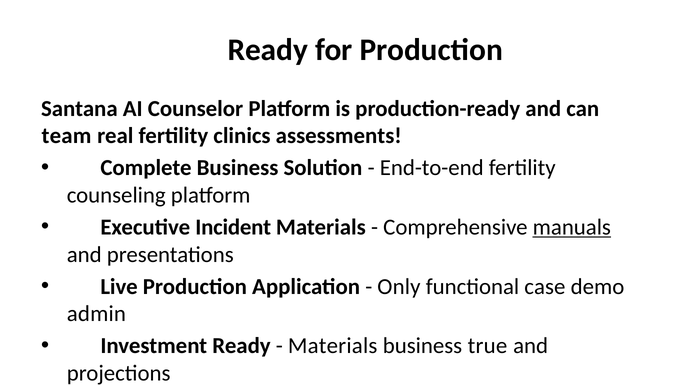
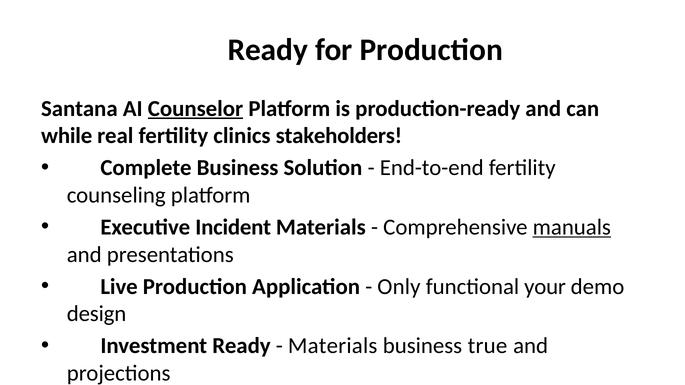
Counselor underline: none -> present (196, 109)
team: team -> while (67, 136)
assessments: assessments -> stakeholders (339, 136)
case: case -> your (545, 287)
admin: admin -> design (97, 314)
